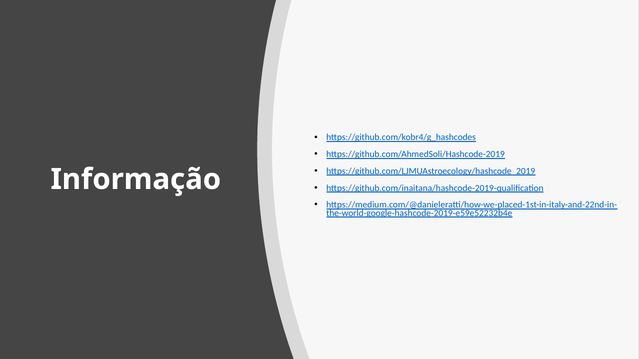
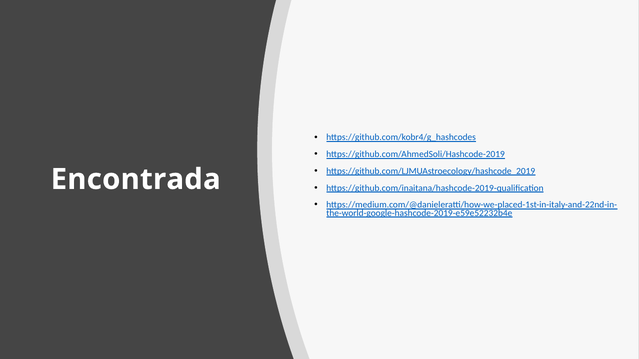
Informação: Informação -> Encontrada (136, 180)
